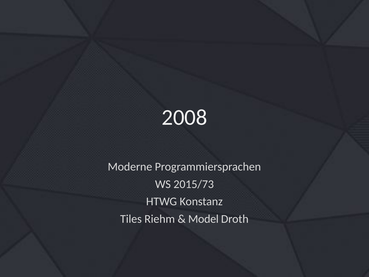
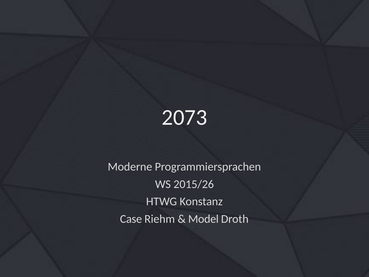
2008: 2008 -> 2073 (184, 117)
2015/73: 2015/73 -> 2015/26 (194, 184)
Tiles: Tiles -> Case (131, 219)
